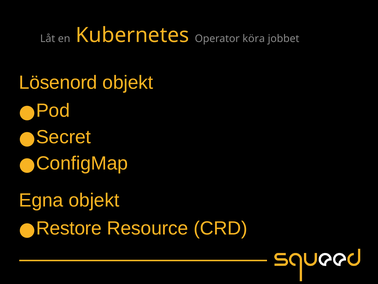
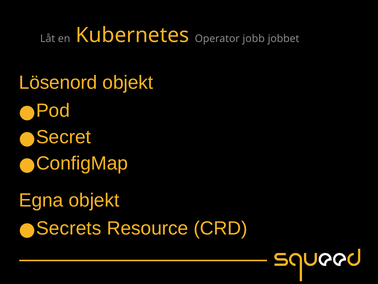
köra: köra -> jobb (254, 39)
Restore: Restore -> Secrets (69, 228)
